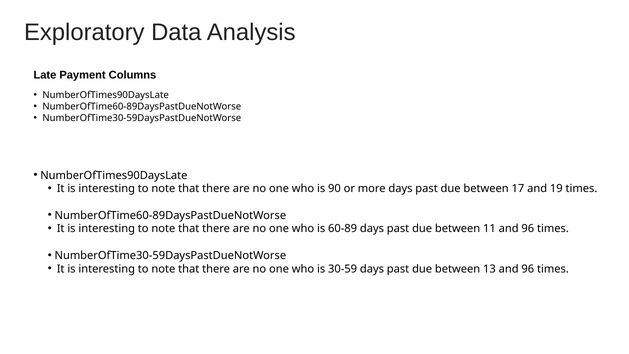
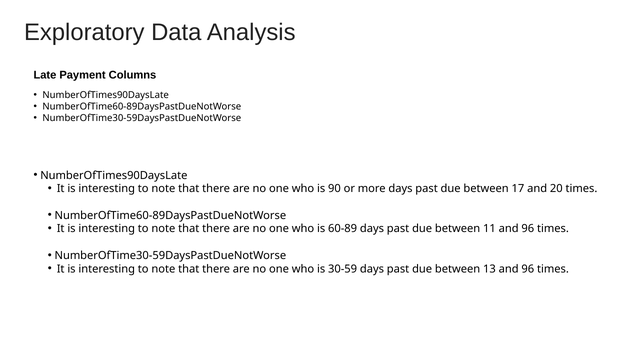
19: 19 -> 20 (556, 189)
